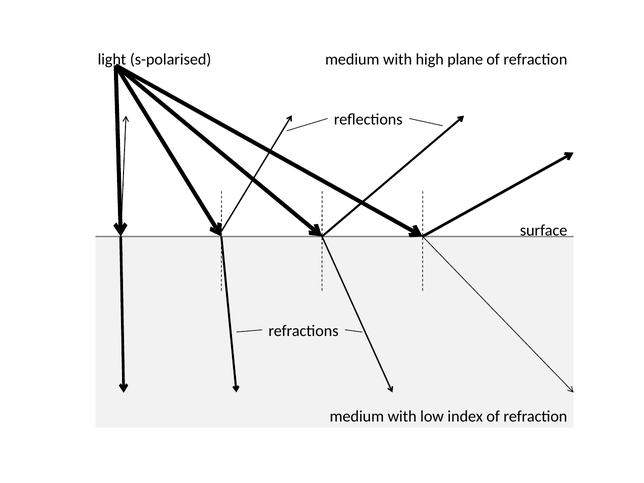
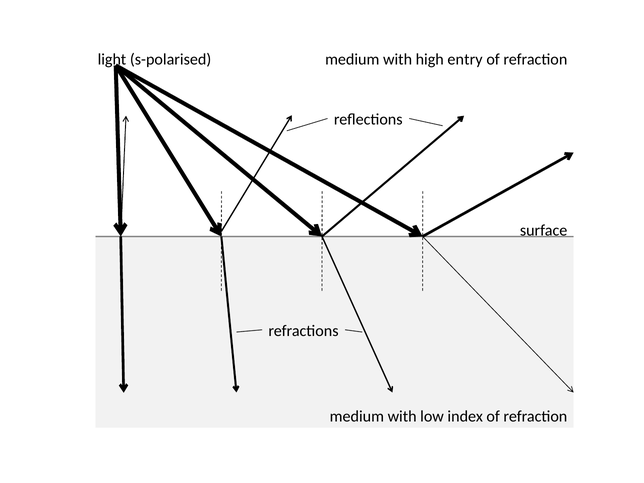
plane: plane -> entry (465, 59)
